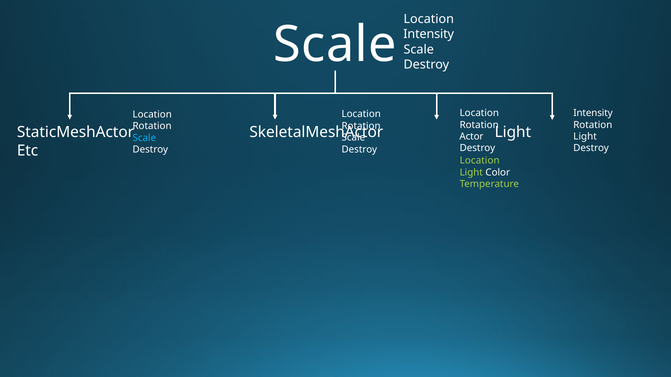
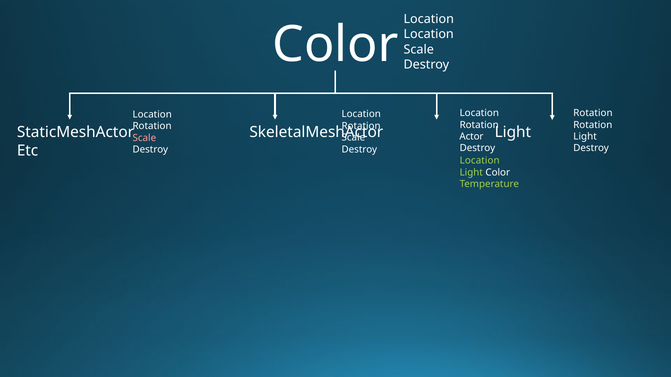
Scale: Scale -> Color (335, 45)
Intensity: Intensity -> Location (429, 34)
Intensity: Intensity -> Rotation (593, 113)
Scale colour: light blue -> pink (144, 138)
